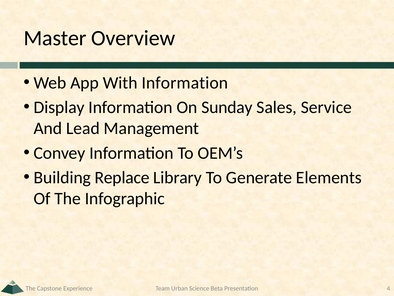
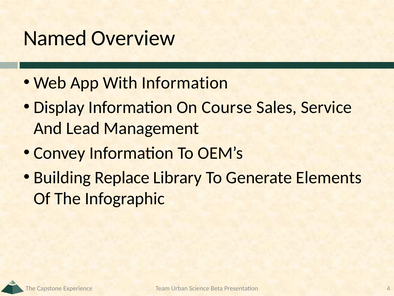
Master: Master -> Named (55, 38)
Sunday: Sunday -> Course (227, 107)
